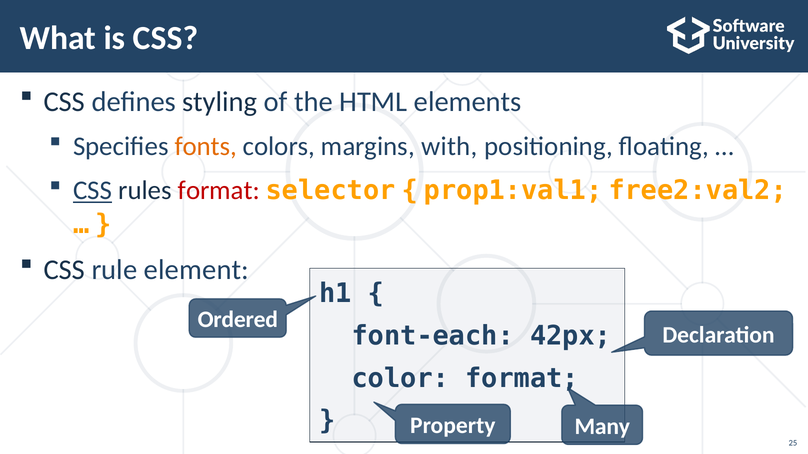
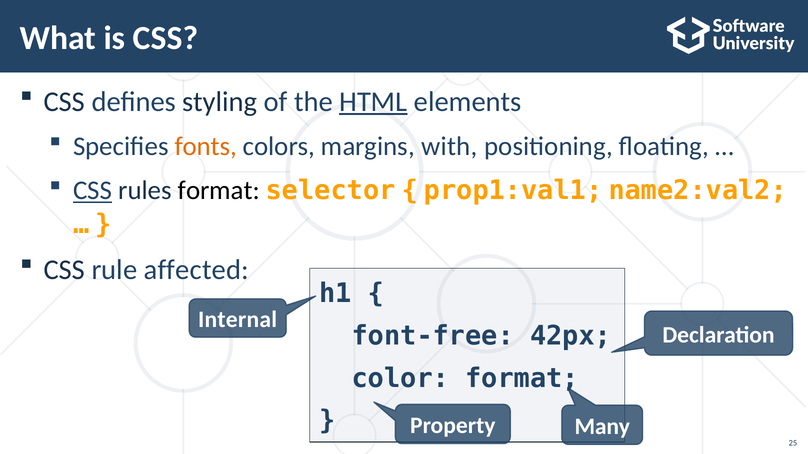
HTML underline: none -> present (373, 102)
format colour: red -> black (219, 191)
free2:val2: free2:val2 -> name2:val2 (698, 191)
element: element -> affected (196, 270)
Ordered: Ordered -> Internal (238, 320)
font-each: font-each -> font-free (433, 336)
